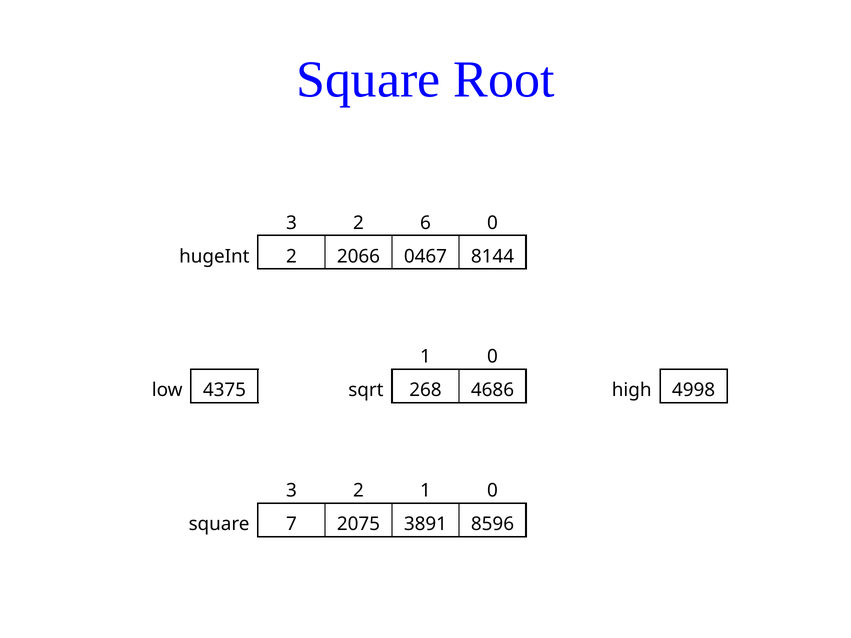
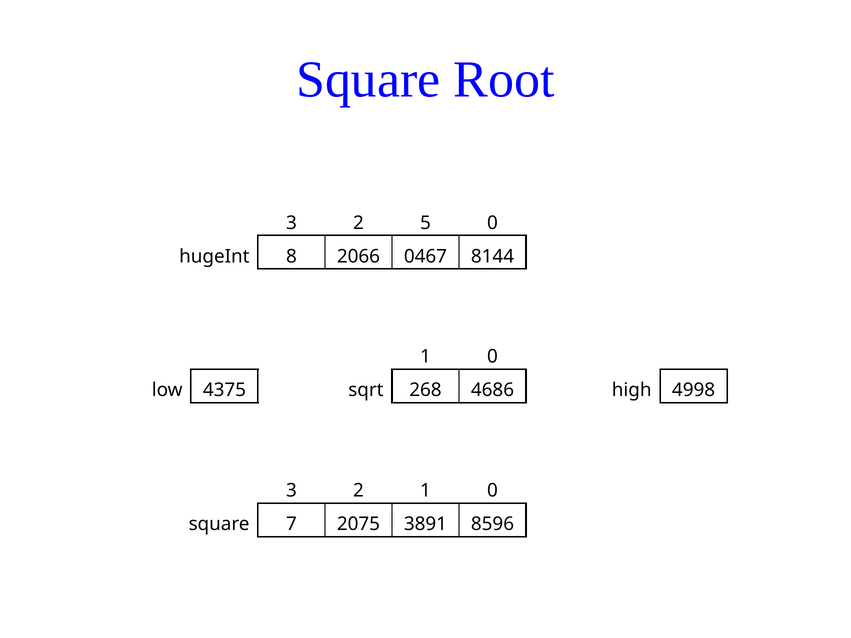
6: 6 -> 5 (426, 223)
hugeInt 2: 2 -> 8 (291, 256)
